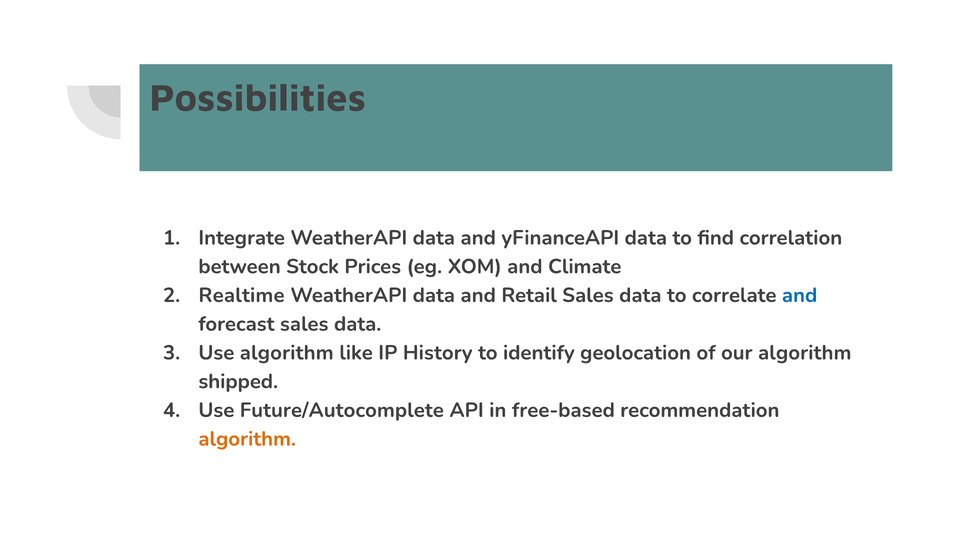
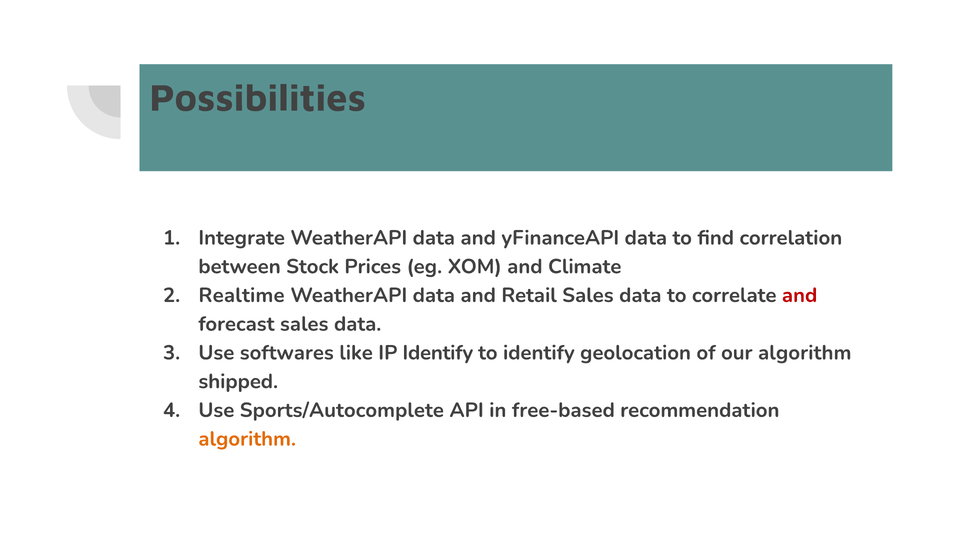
and colour: blue -> red (800, 295)
Use algorithm: algorithm -> softwares (287, 352)
IP History: History -> Identify (438, 352)
Future/Autocomplete: Future/Autocomplete -> Sports/Autocomplete (342, 410)
